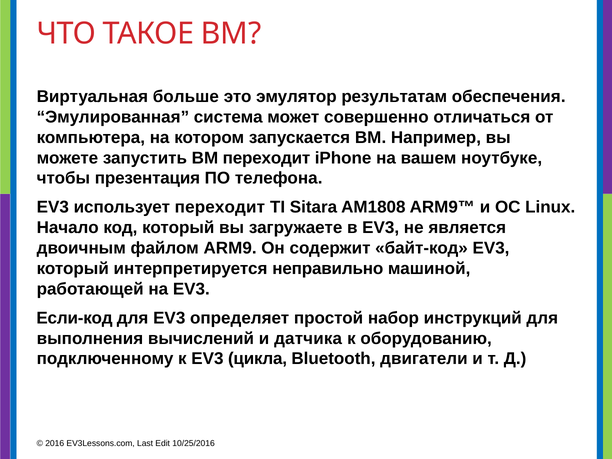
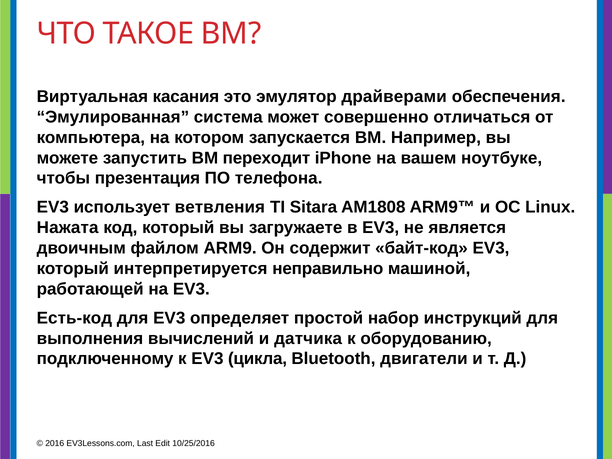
больше: больше -> касания (186, 97)
результатам: результатам -> драйверами (394, 97)
использует переходит: переходит -> ветвления (220, 207)
Начало: Начало -> Нажата (68, 228)
Если-код: Если-код -> Есть-код (74, 318)
